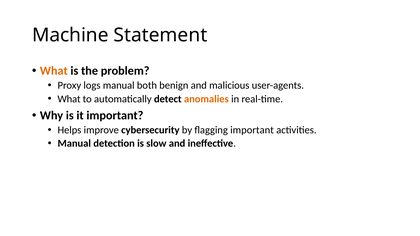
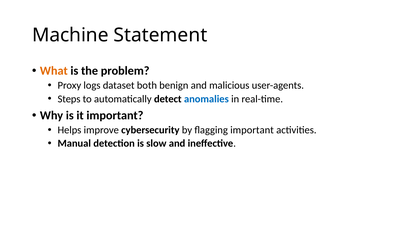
logs manual: manual -> dataset (119, 85)
What: What -> Steps (69, 99)
anomalies colour: orange -> blue (206, 99)
